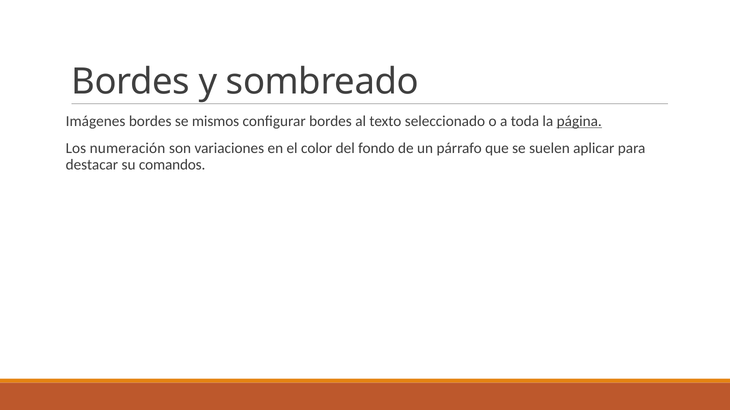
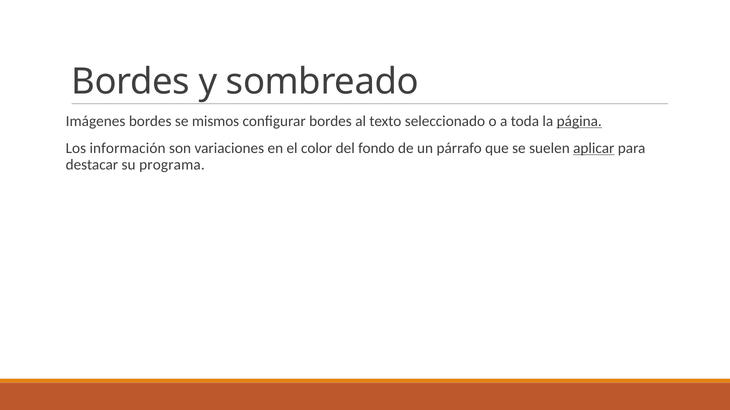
numeración: numeración -> información (128, 148)
aplicar underline: none -> present (594, 148)
comandos: comandos -> programa (172, 165)
